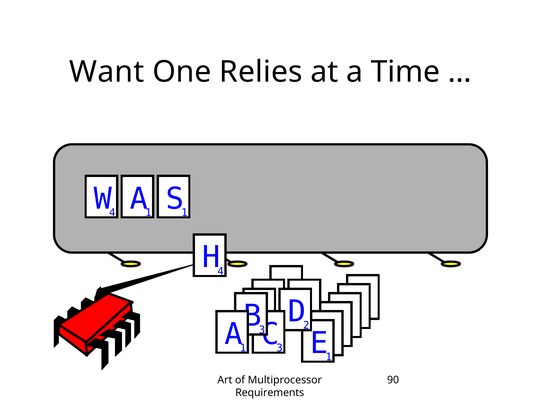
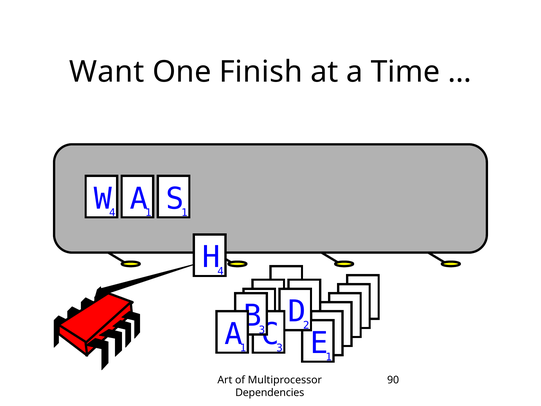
Relies: Relies -> Finish (261, 72)
Requirements: Requirements -> Dependencies (270, 392)
